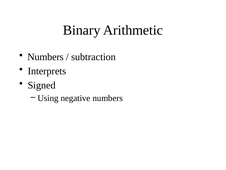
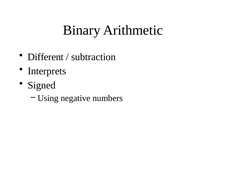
Numbers: Numbers -> Different (46, 57)
